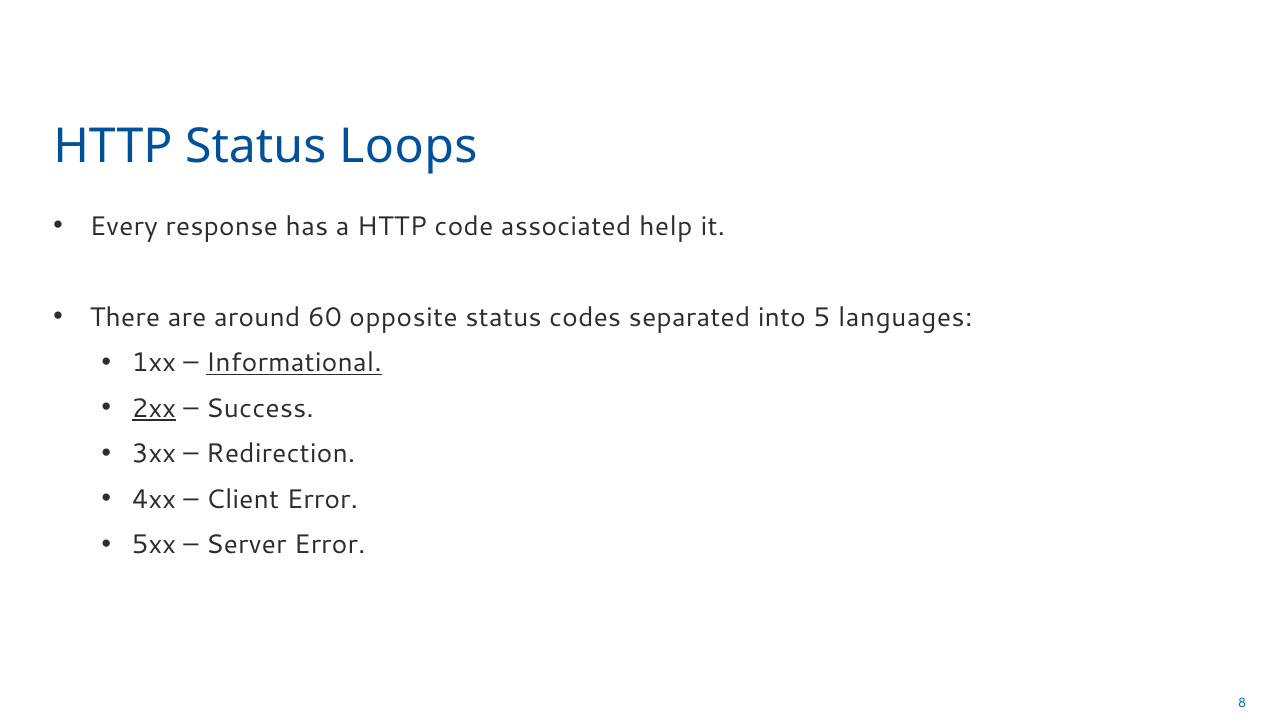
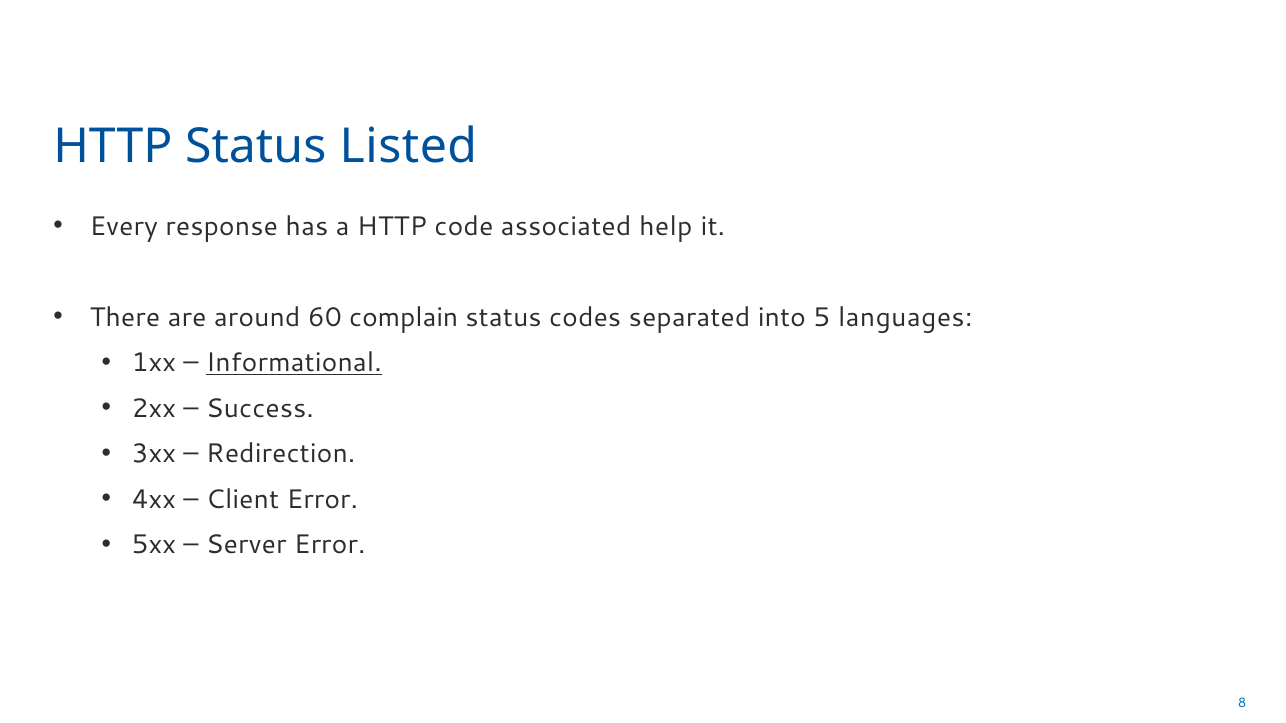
Loops: Loops -> Listed (408, 146)
opposite: opposite -> complain (404, 317)
2xx underline: present -> none (154, 409)
